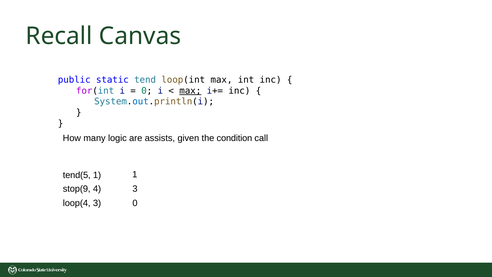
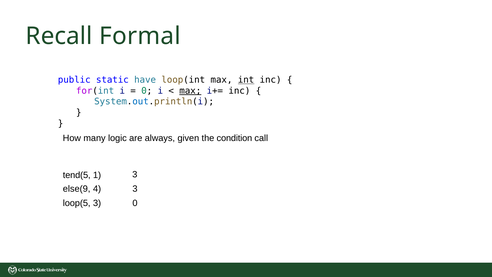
Canvas: Canvas -> Formal (140, 36)
tend: tend -> have (145, 80)
int underline: none -> present (246, 80)
assists: assists -> always (160, 138)
1 1: 1 -> 3 (135, 175)
stop(9: stop(9 -> else(9 (77, 189)
loop(4: loop(4 -> loop(5 (77, 203)
